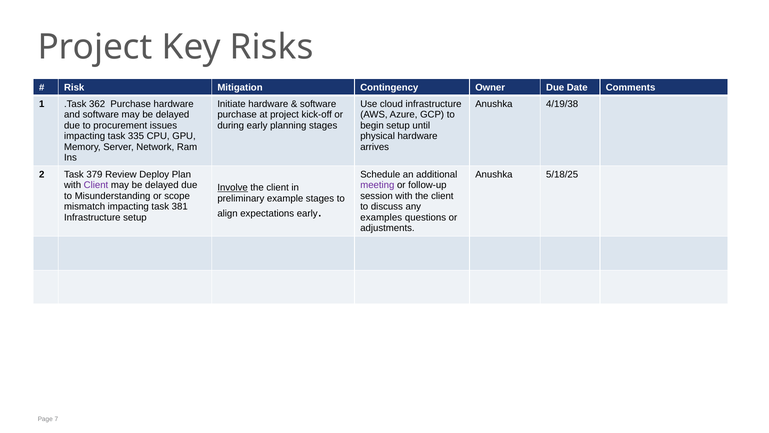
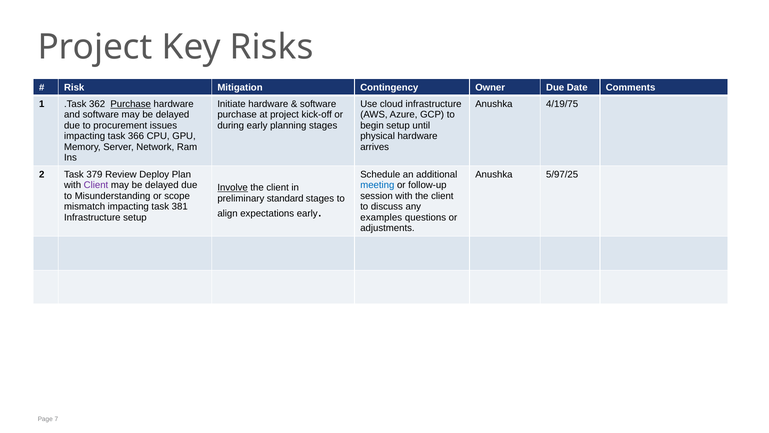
Purchase underline: none -> present (131, 104)
4/19/38: 4/19/38 -> 4/19/75 (562, 104)
335: 335 -> 366 (136, 136)
5/18/25: 5/18/25 -> 5/97/25 (562, 174)
meeting colour: purple -> blue (377, 185)
example: example -> standard (285, 198)
